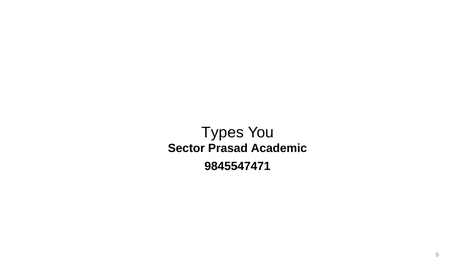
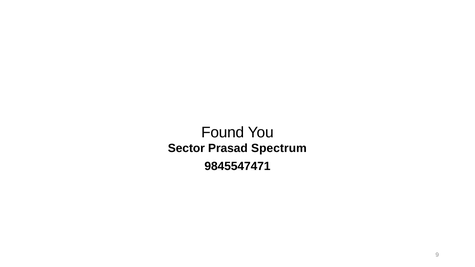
Types: Types -> Found (223, 132)
Academic: Academic -> Spectrum (279, 148)
